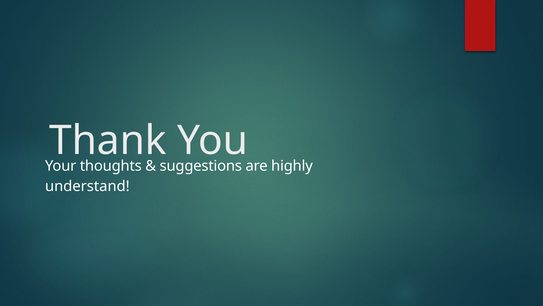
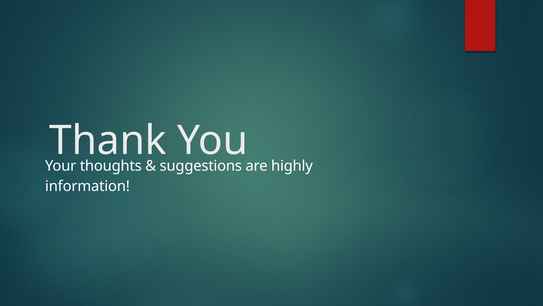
understand: understand -> information (87, 186)
